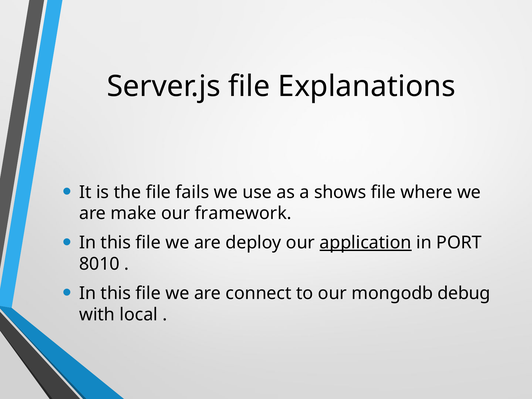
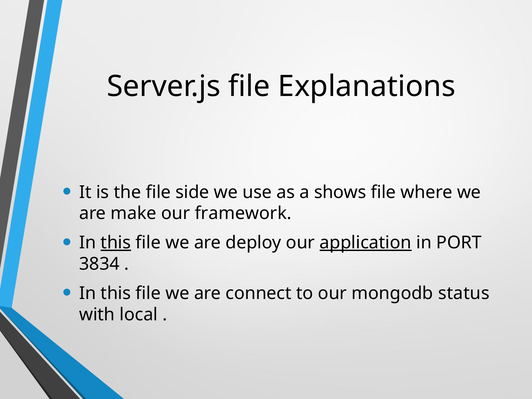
fails: fails -> side (192, 192)
this underline: none -> present (116, 243)
8010: 8010 -> 3834 (99, 264)
debug: debug -> status (464, 293)
